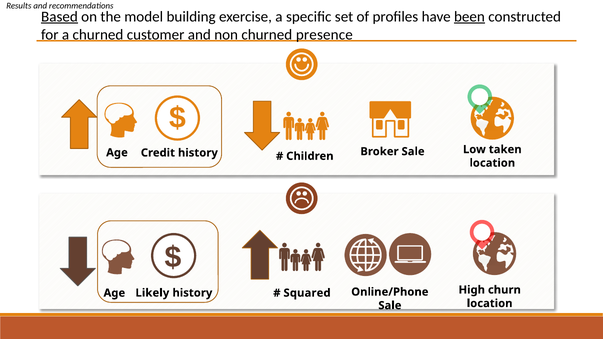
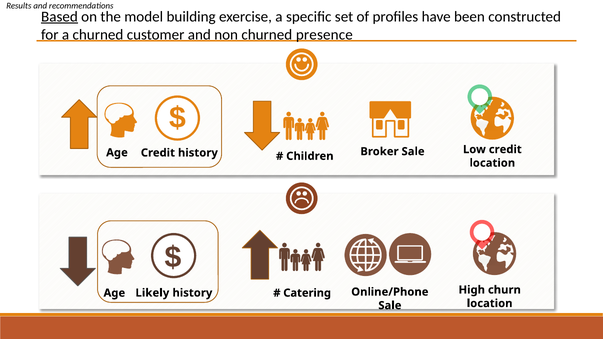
been underline: present -> none (469, 17)
Low taken: taken -> credit (505, 149)
Squared: Squared -> Catering (307, 293)
